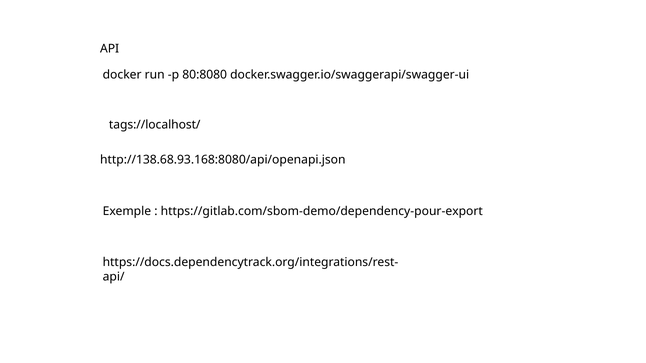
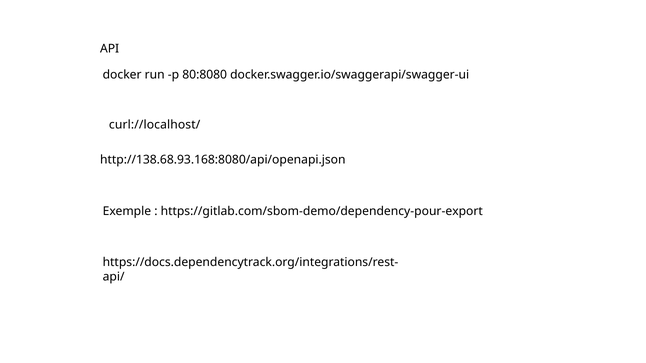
tags://localhost/: tags://localhost/ -> curl://localhost/ (155, 125)
